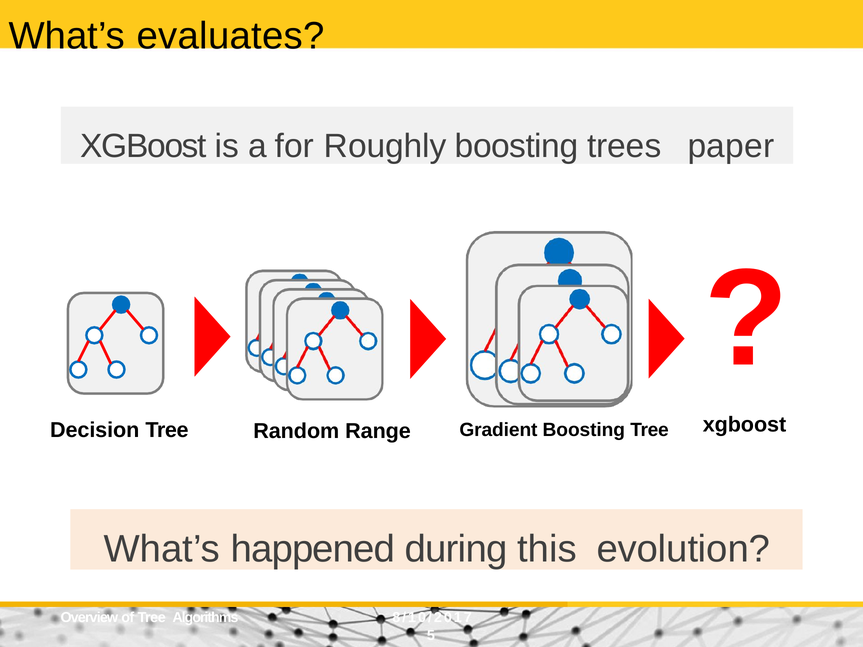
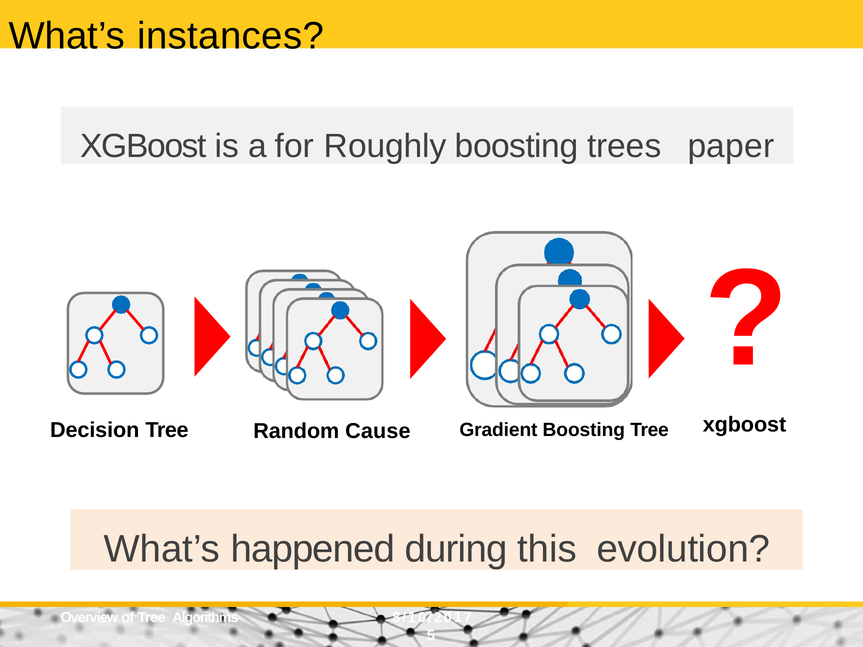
evaluates: evaluates -> instances (231, 36)
Range: Range -> Cause (378, 431)
